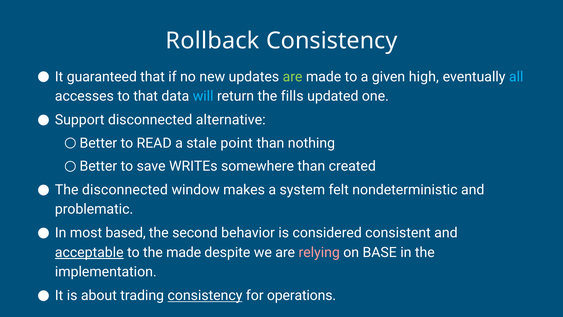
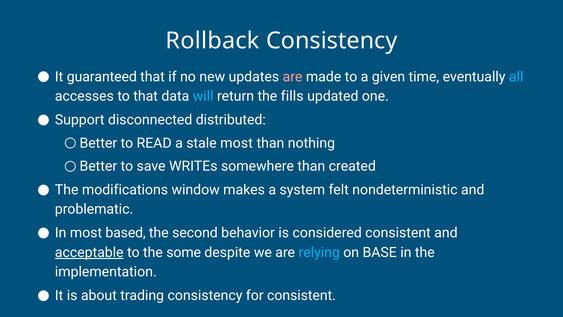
are colour: light green -> pink (293, 77)
high: high -> time (424, 77)
alternative: alternative -> distributed (231, 120)
stale point: point -> most (237, 143)
The disconnected: disconnected -> modifications (125, 190)
the made: made -> some (184, 252)
relying colour: pink -> light blue (319, 252)
consistency underline: present -> none (205, 295)
for operations: operations -> consistent (301, 295)
